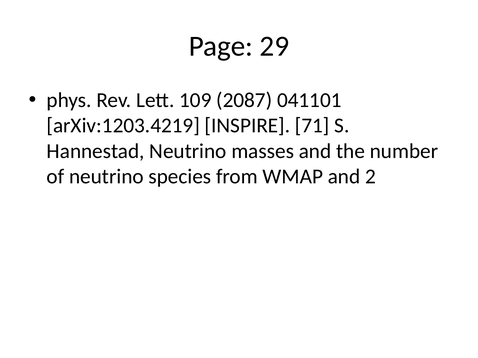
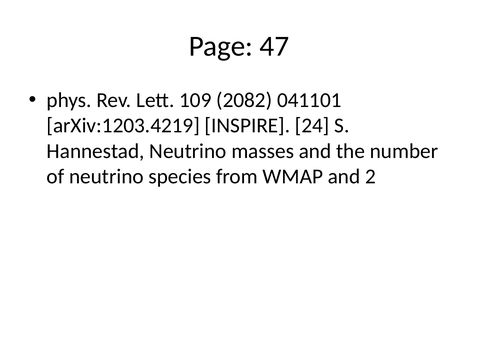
29: 29 -> 47 (274, 46)
2087: 2087 -> 2082 (244, 100)
71: 71 -> 24 (312, 126)
